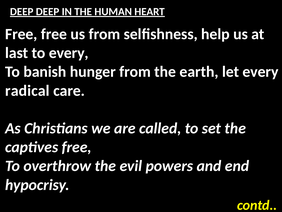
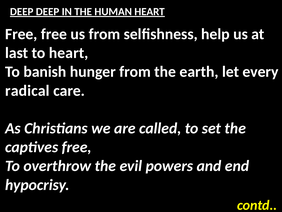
to every: every -> heart (69, 53)
